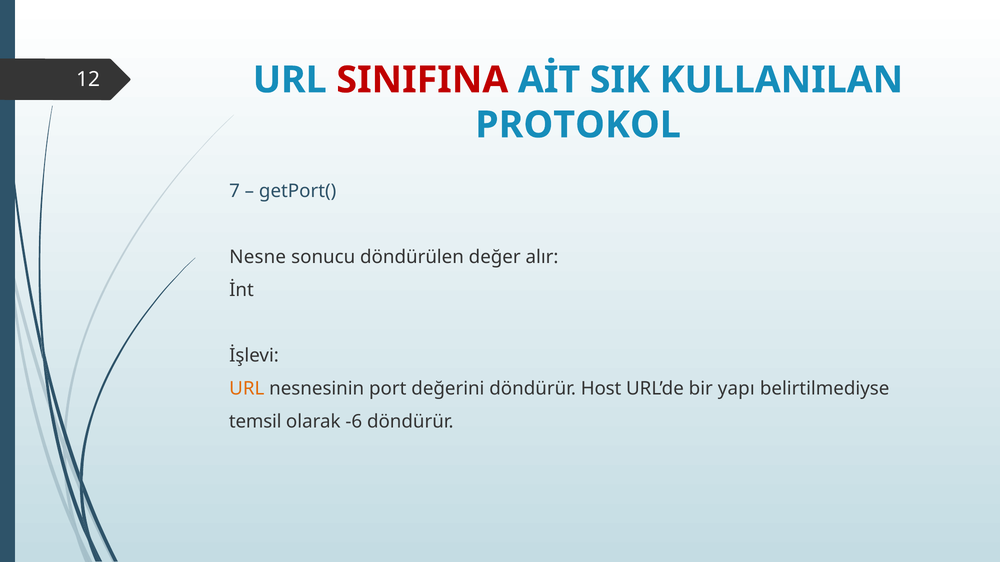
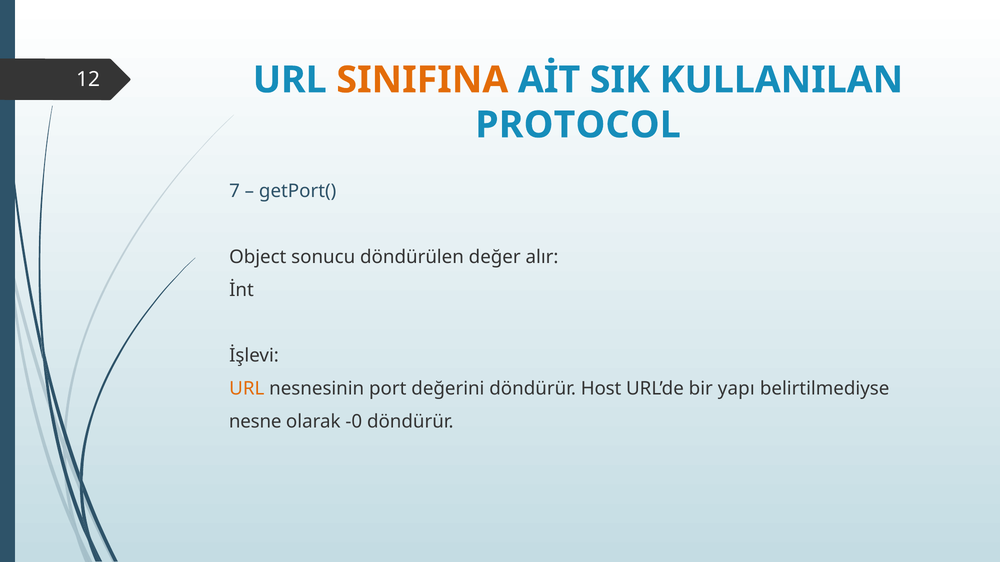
SINIFINA colour: red -> orange (422, 80)
PROTOKOL: PROTOKOL -> PROTOCOL (578, 125)
Nesne: Nesne -> Object (258, 257)
temsil: temsil -> nesne (255, 422)
-6: -6 -> -0 (354, 422)
